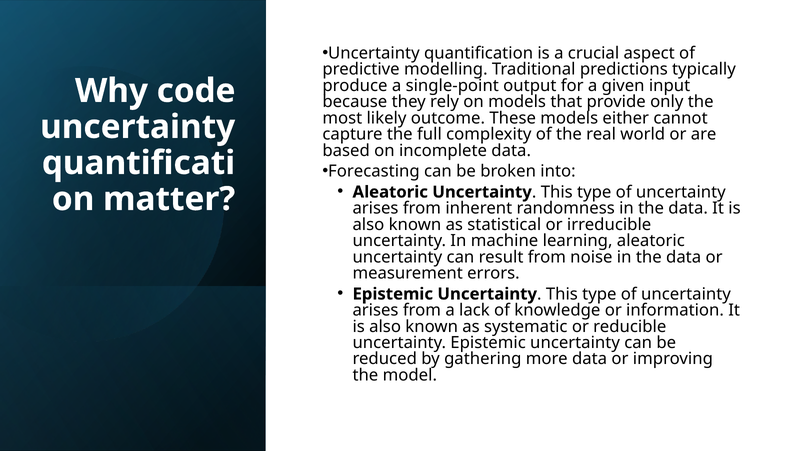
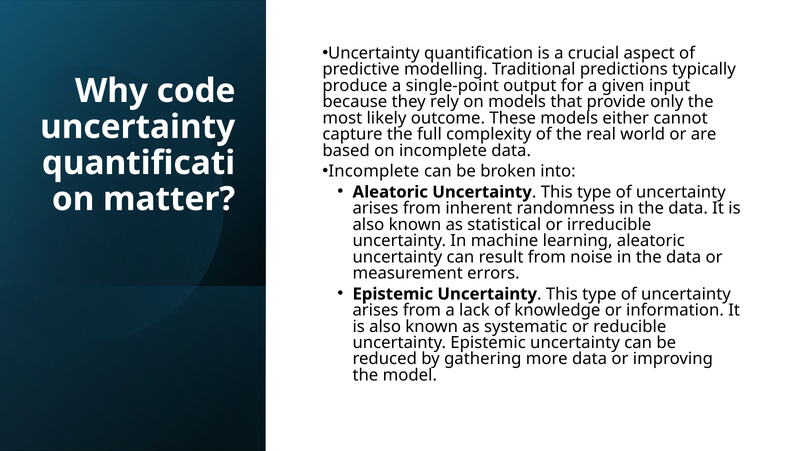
Forecasting: Forecasting -> Incomplete (374, 171)
